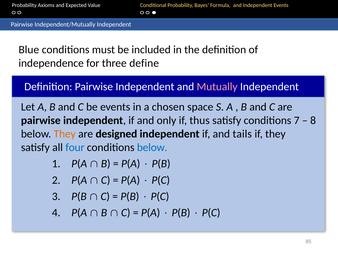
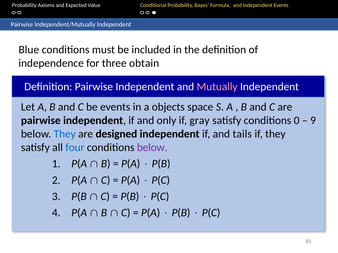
define: define -> obtain (144, 63)
chosen: chosen -> objects (168, 107)
thus: thus -> gray (200, 121)
7: 7 -> 0 (297, 121)
8: 8 -> 9 (313, 121)
They colour: orange -> blue (65, 134)
below colour: blue -> purple (152, 148)
